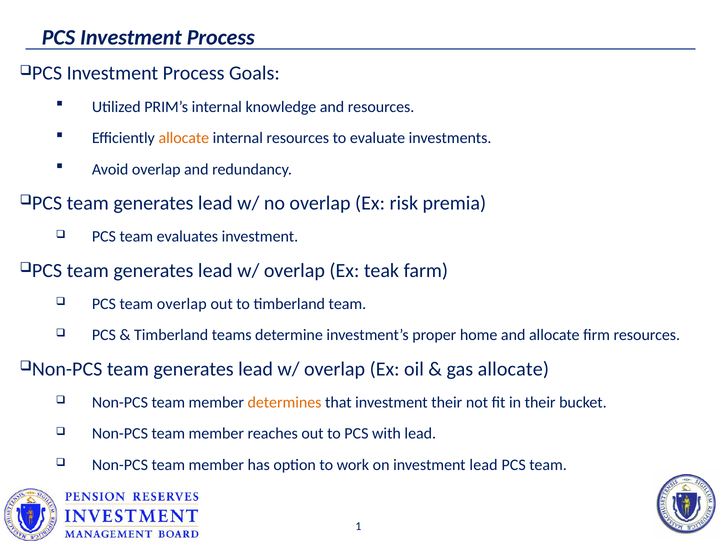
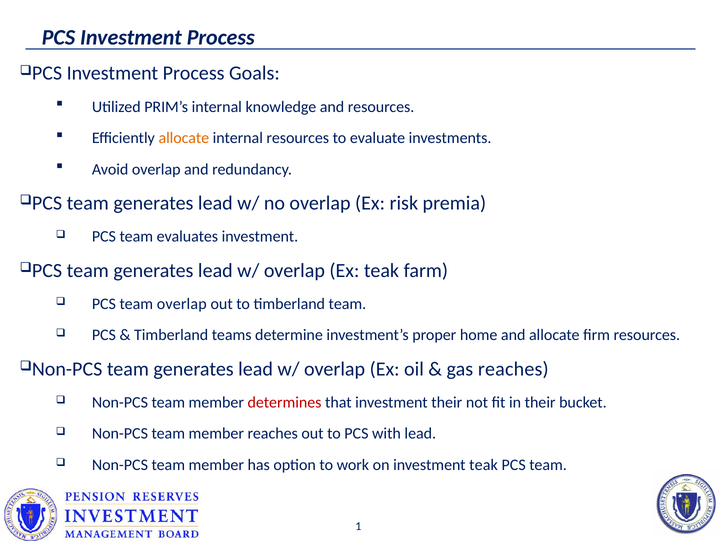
gas allocate: allocate -> reaches (513, 369)
determines colour: orange -> red (284, 402)
investment lead: lead -> teak (484, 465)
